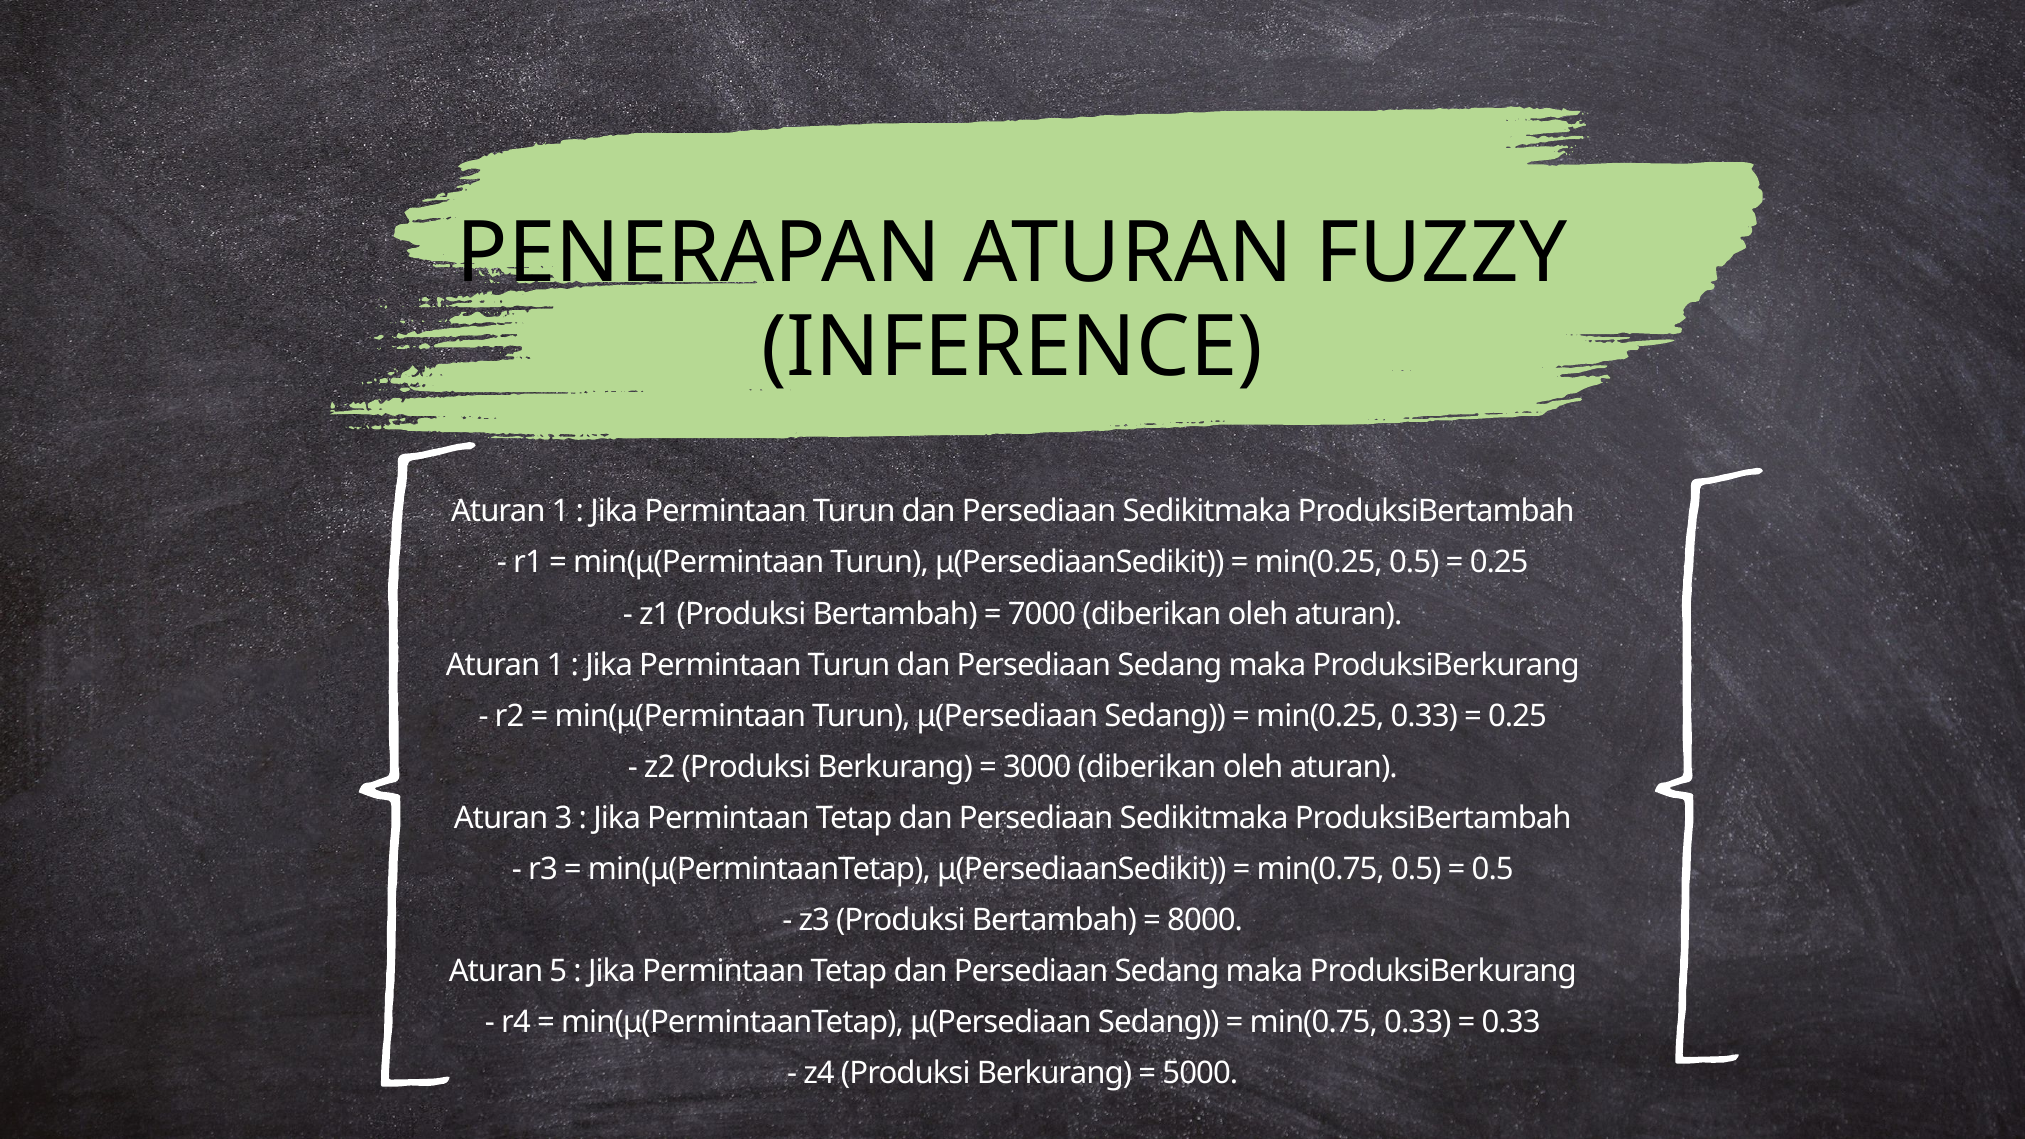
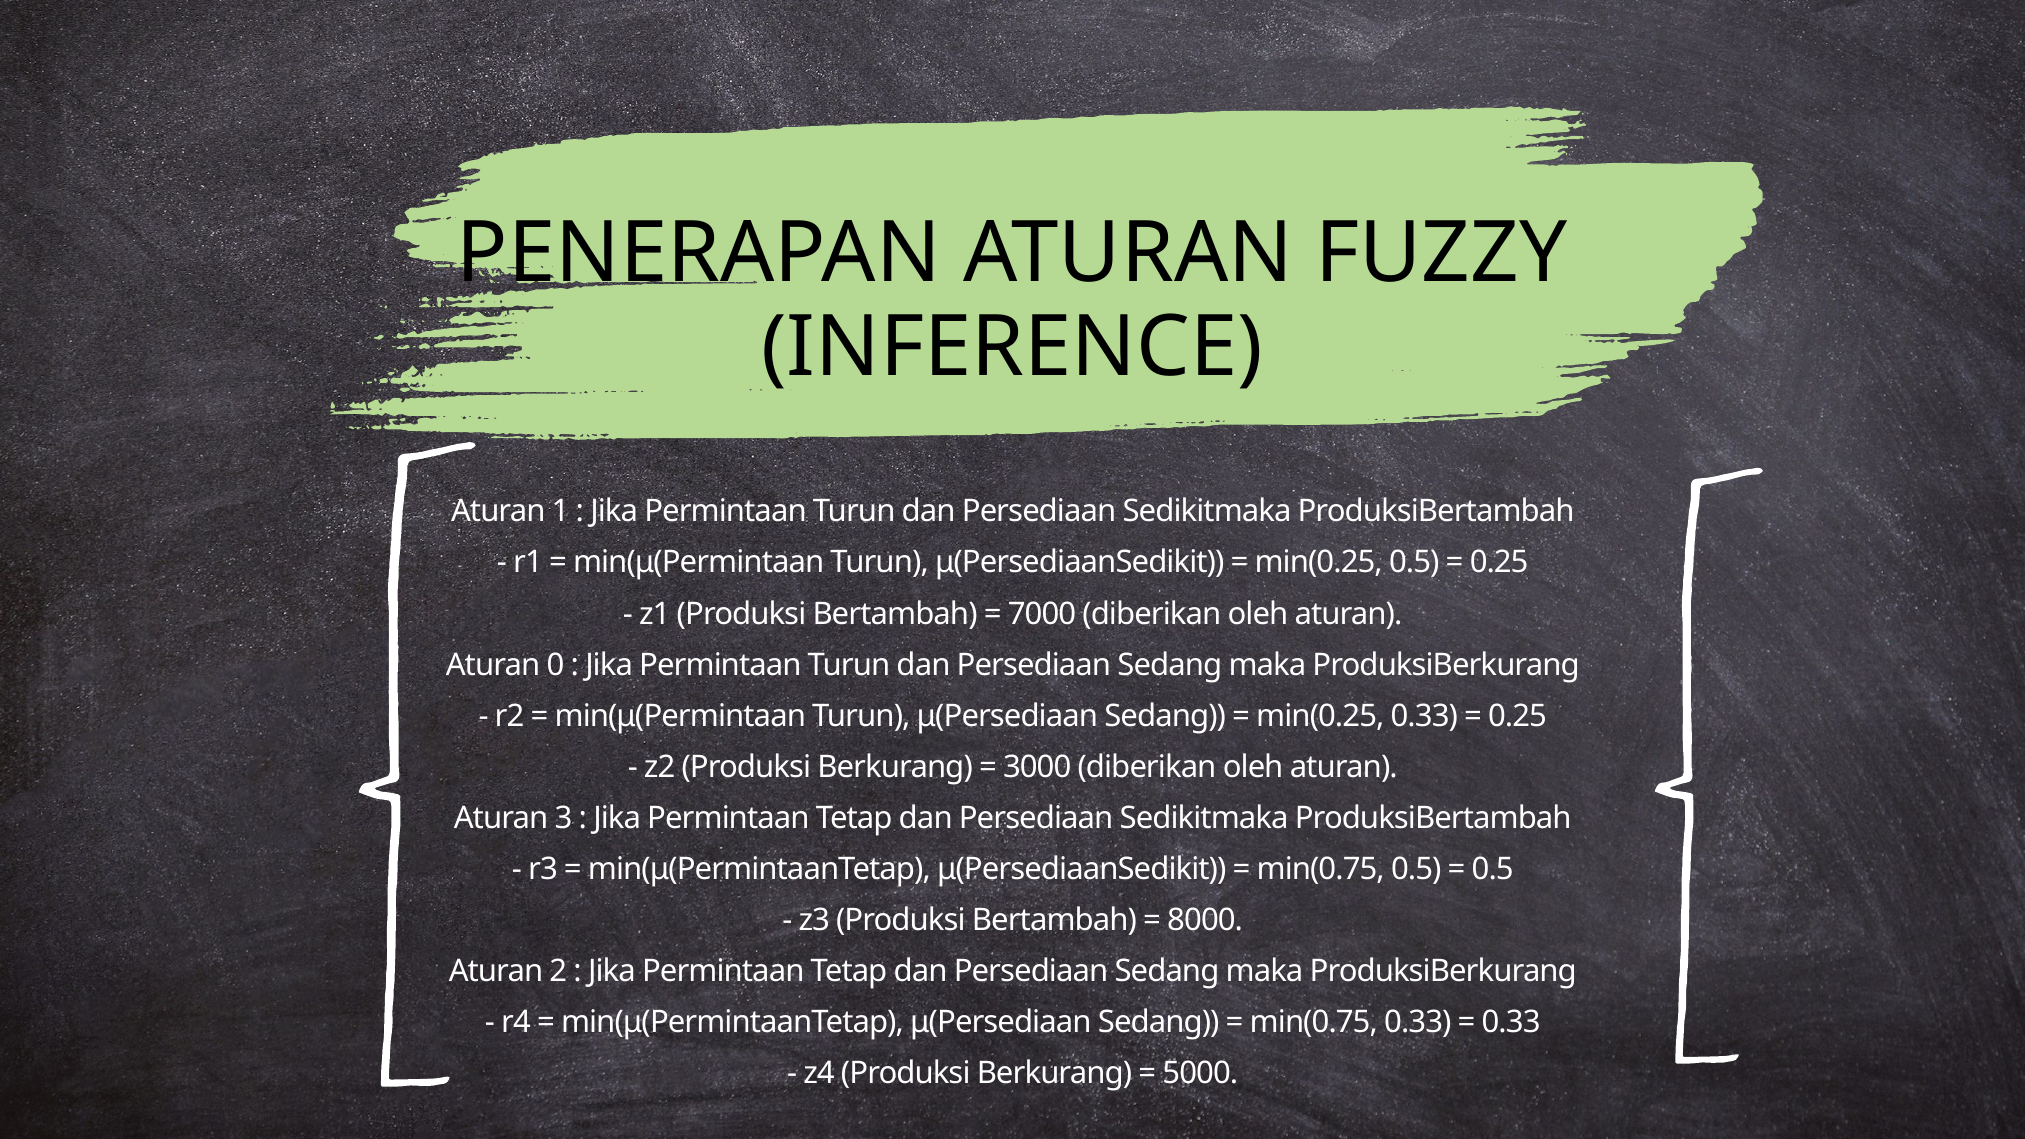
1: 1 -> 0 (555, 665)
5: 5 -> 2 (558, 971)
